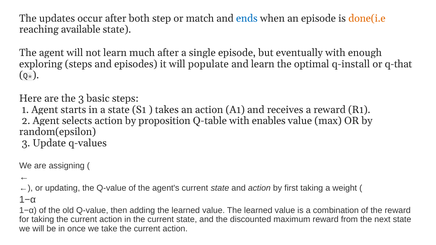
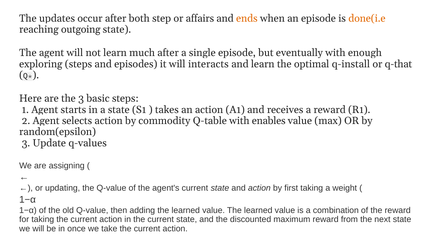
match: match -> affairs (200, 18)
ends colour: blue -> orange (247, 18)
available: available -> outgoing (81, 29)
populate: populate -> interacts (208, 64)
proposition: proposition -> commodity (164, 121)
